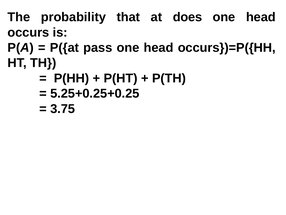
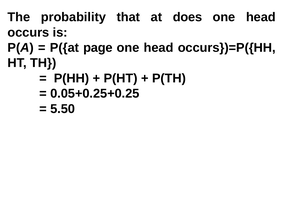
pass: pass -> page (98, 48)
5.25+0.25+0.25: 5.25+0.25+0.25 -> 0.05+0.25+0.25 (95, 93)
3.75: 3.75 -> 5.50 (63, 109)
